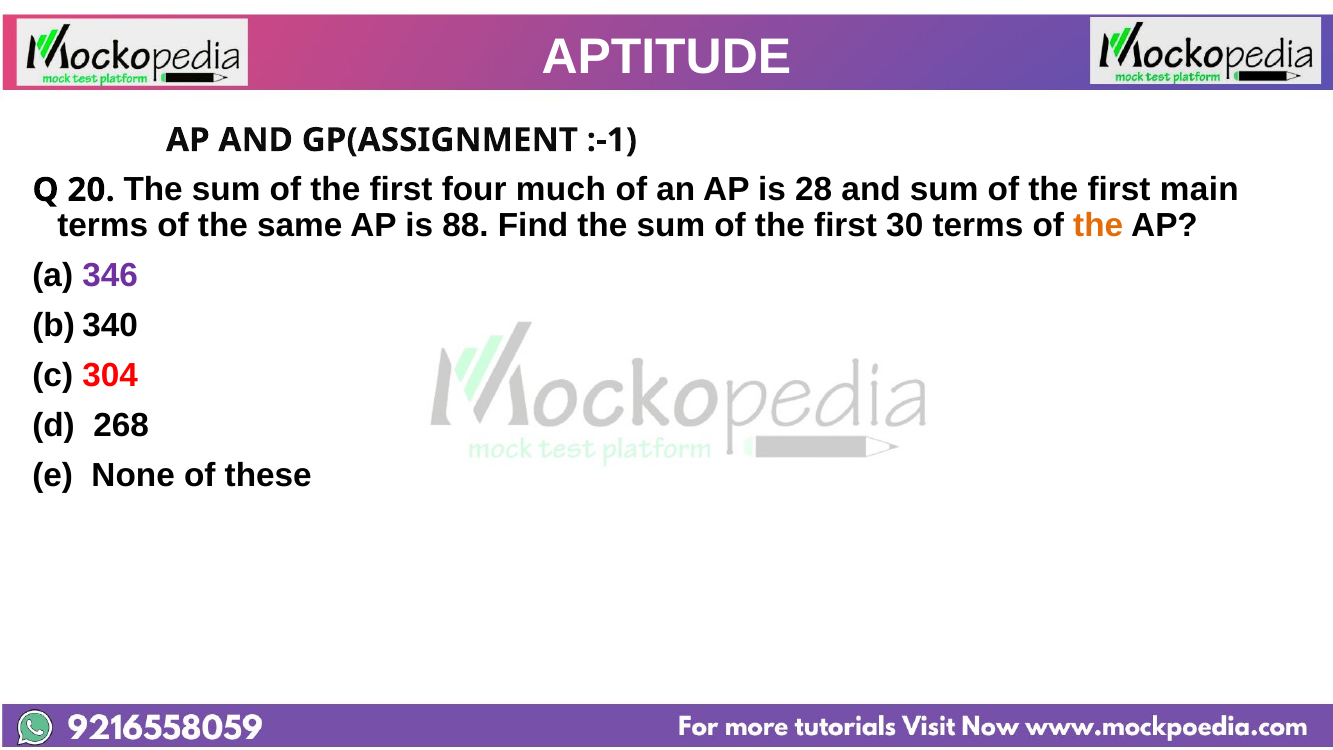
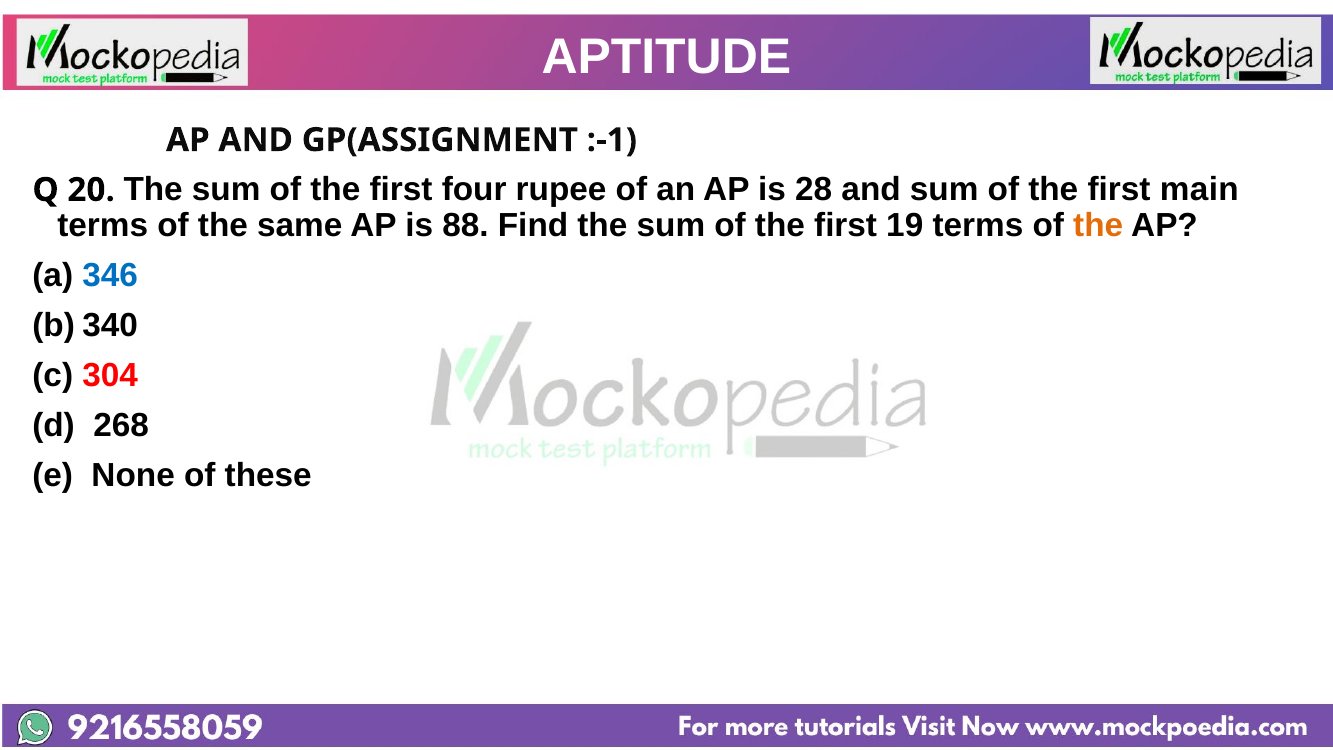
much: much -> rupee (561, 190)
30: 30 -> 19 (905, 226)
346 colour: purple -> blue (110, 276)
